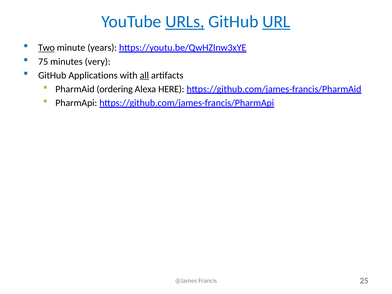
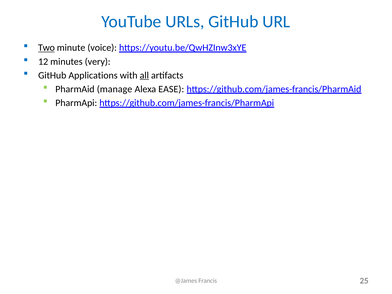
URLs underline: present -> none (185, 22)
URL underline: present -> none (276, 22)
years: years -> voice (102, 48)
75: 75 -> 12 (43, 62)
ordering: ordering -> manage (115, 89)
HERE: HERE -> EASE (171, 89)
